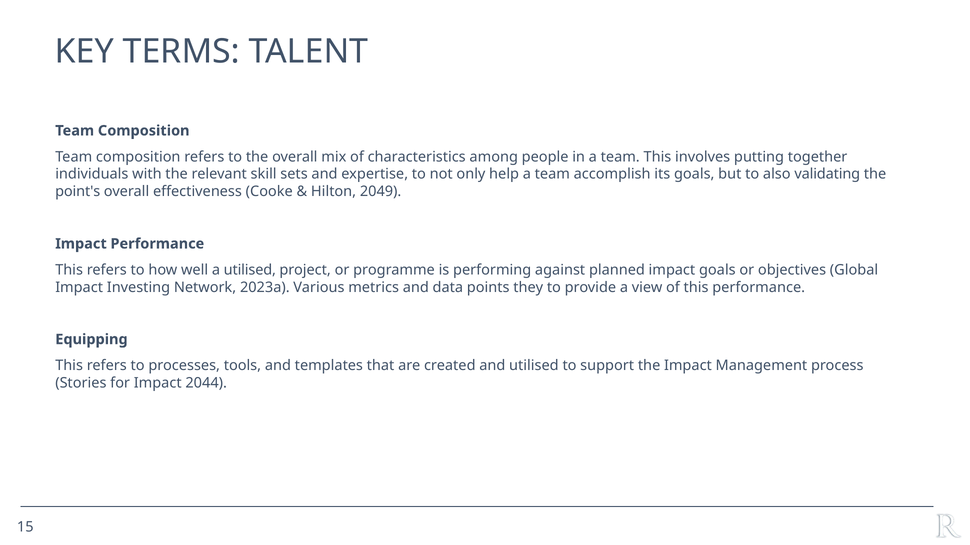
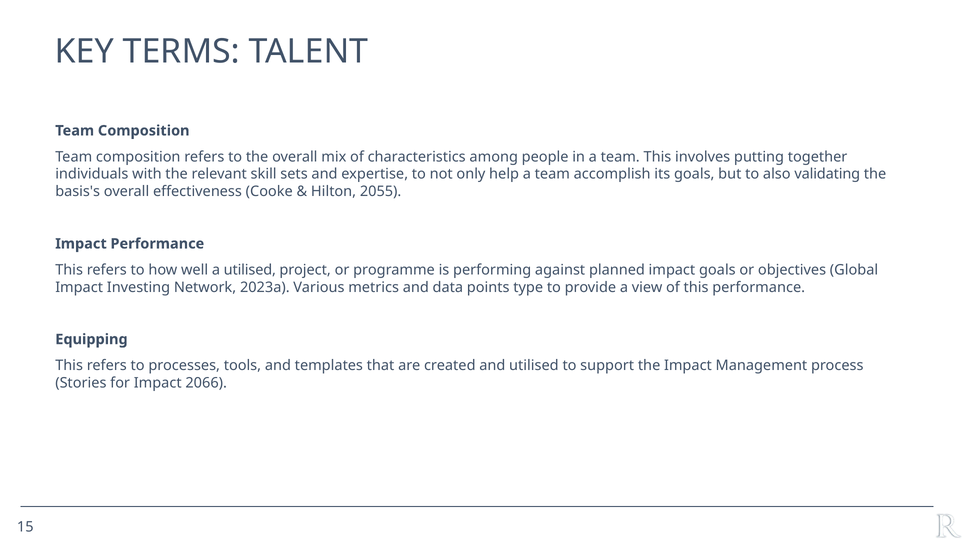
point's: point's -> basis's (78, 192)
2049: 2049 -> 2055 (381, 192)
they: they -> type (528, 288)
2044: 2044 -> 2066 (206, 383)
